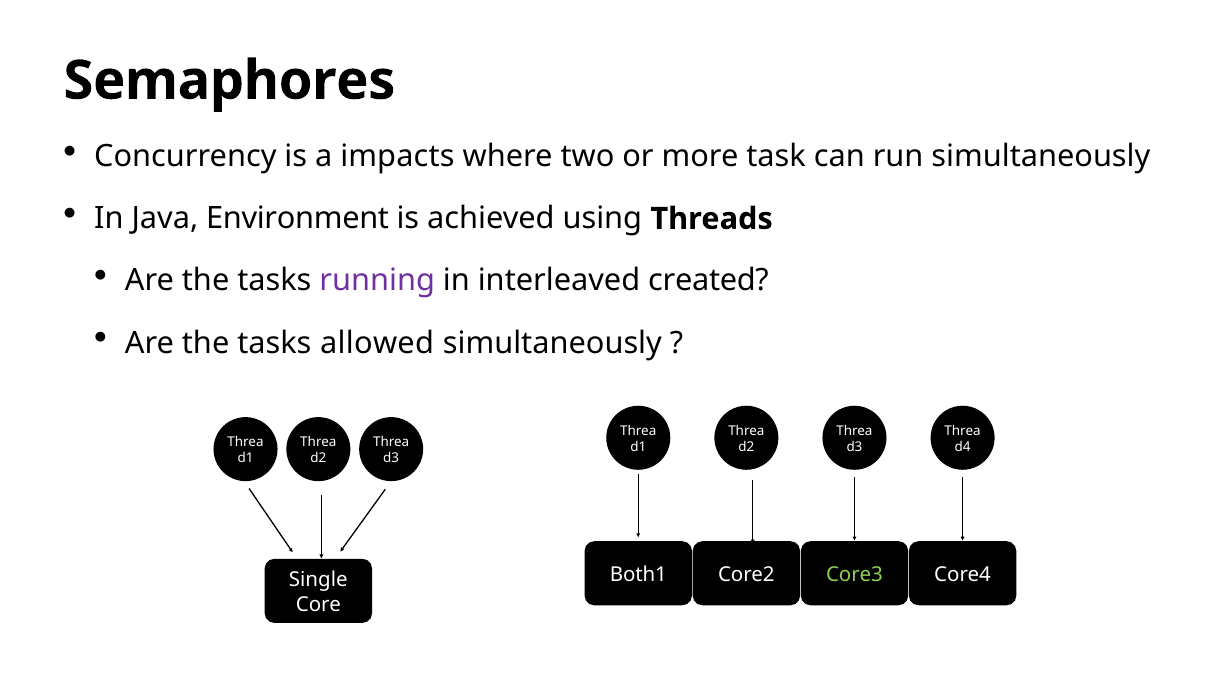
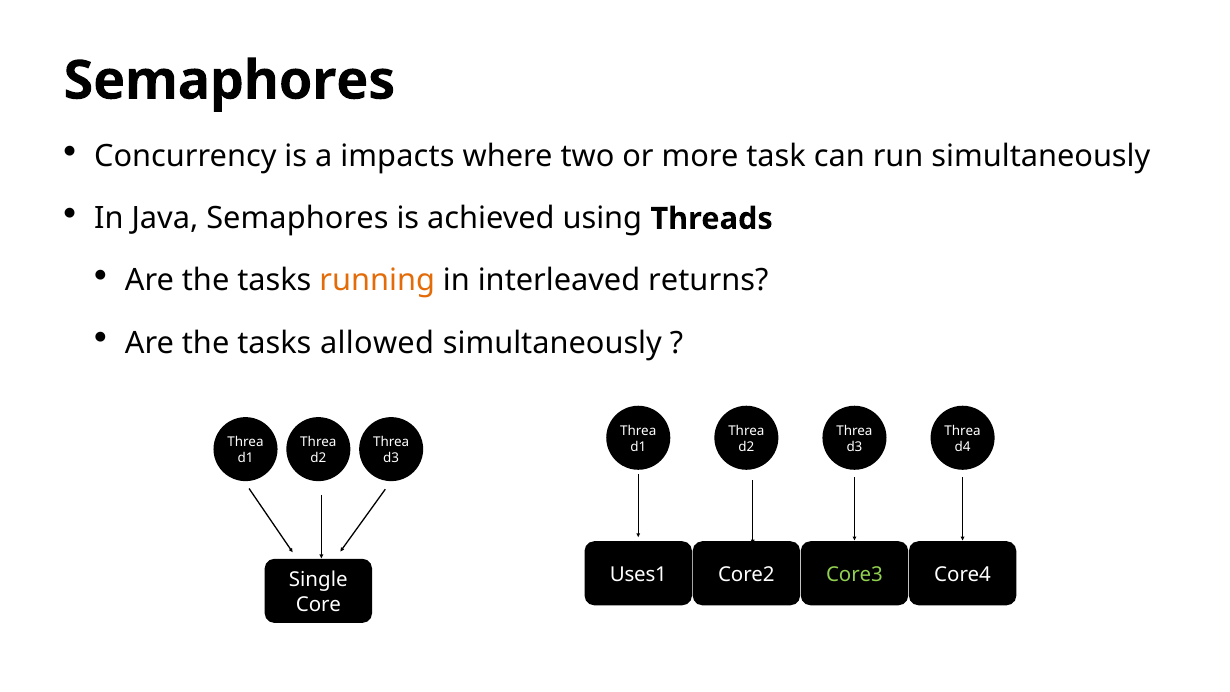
Java Environment: Environment -> Semaphores (297, 219)
running colour: purple -> orange (377, 281)
created: created -> returns (708, 281)
Both1: Both1 -> Uses1 (638, 575)
